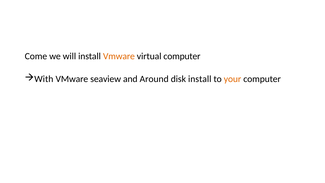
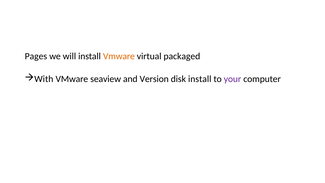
Come: Come -> Pages (36, 56)
virtual computer: computer -> packaged (182, 56)
Around: Around -> Version (154, 79)
your colour: orange -> purple (233, 79)
